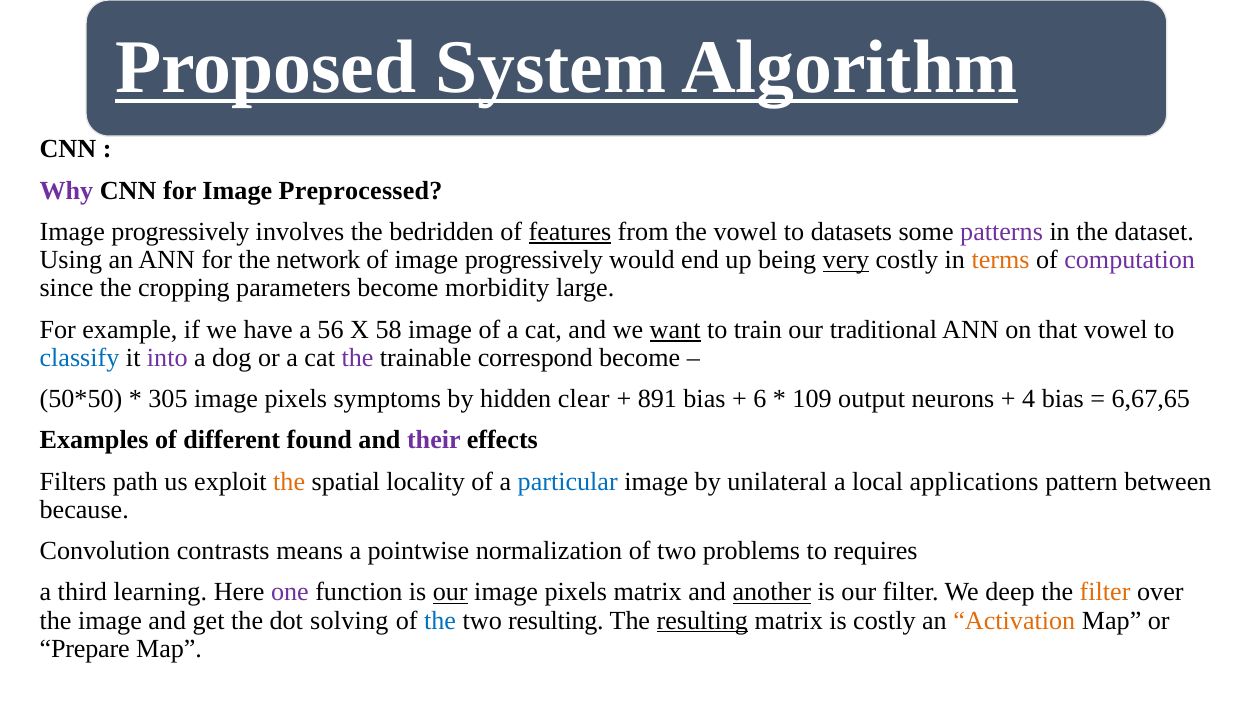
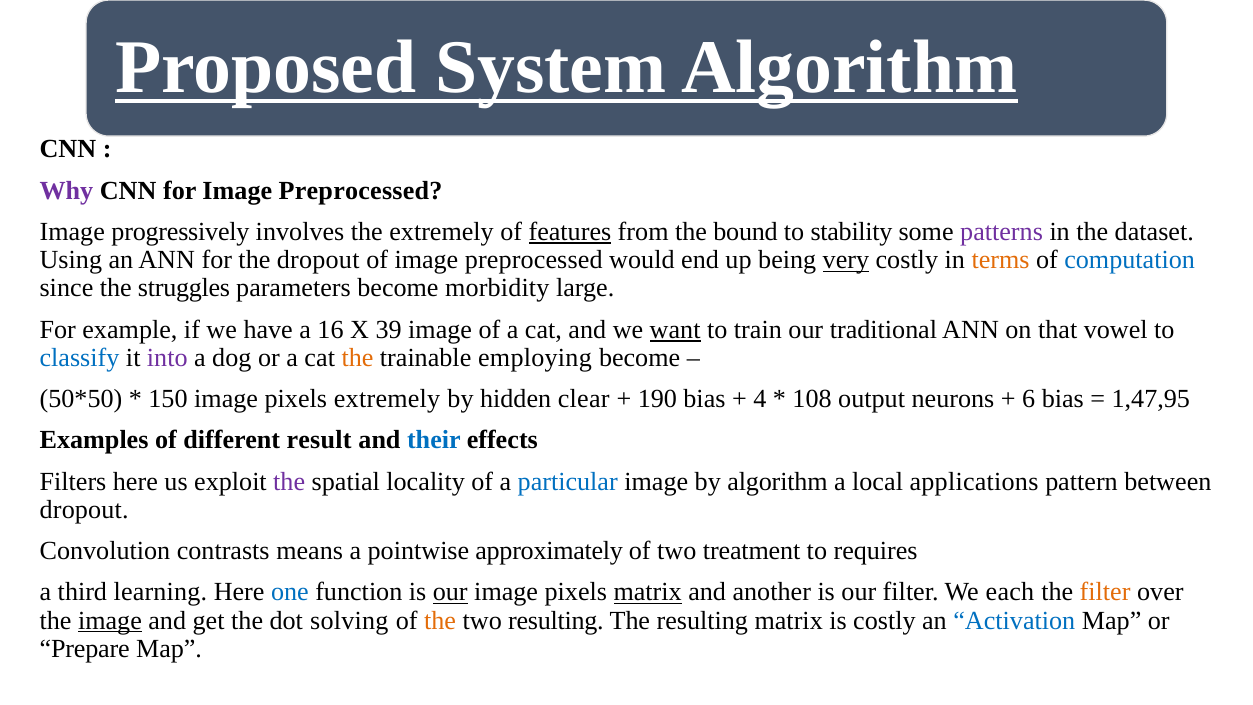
the bedridden: bedridden -> extremely (442, 232)
the vowel: vowel -> bound (746, 232)
datasets: datasets -> stability (852, 232)
the network: network -> dropout (318, 260)
of image progressively: progressively -> preprocessed (534, 260)
computation colour: purple -> blue (1130, 260)
cropping: cropping -> struggles (184, 288)
56: 56 -> 16 (331, 329)
58: 58 -> 39 (389, 329)
the colour: purple -> orange (357, 358)
correspond: correspond -> employing (535, 358)
305: 305 -> 150 (168, 399)
pixels symptoms: symptoms -> extremely (387, 399)
891: 891 -> 190 (657, 399)
6: 6 -> 4 (760, 399)
109: 109 -> 108 (812, 399)
4: 4 -> 6 (1029, 399)
6,67,65: 6,67,65 -> 1,47,95 (1151, 399)
found: found -> result (319, 440)
their colour: purple -> blue (434, 440)
Filters path: path -> here (135, 481)
the colour: orange -> purple (289, 481)
by unilateral: unilateral -> algorithm (778, 481)
because: because -> dropout (84, 510)
normalization: normalization -> approximately (549, 551)
problems: problems -> treatment (752, 551)
one colour: purple -> blue (290, 592)
matrix underline: none -> present (648, 592)
another underline: present -> none (772, 592)
deep: deep -> each (1010, 592)
image underline: none -> present (110, 620)
the colour: blue -> orange (440, 620)
resulting underline: present -> none (702, 620)
Activation colour: orange -> blue (1014, 620)
